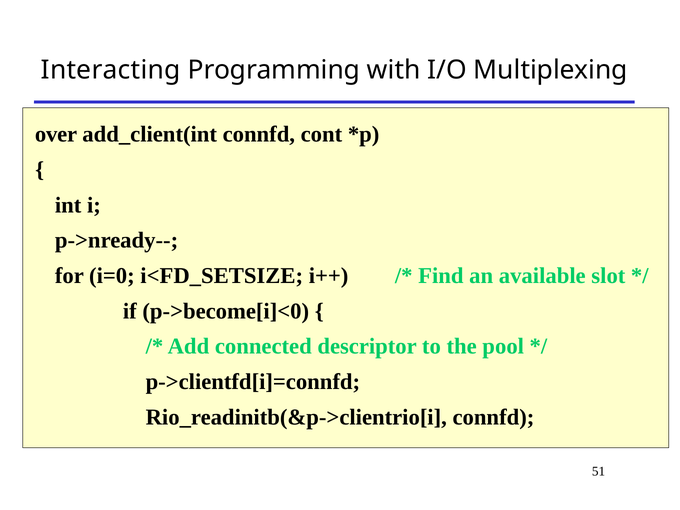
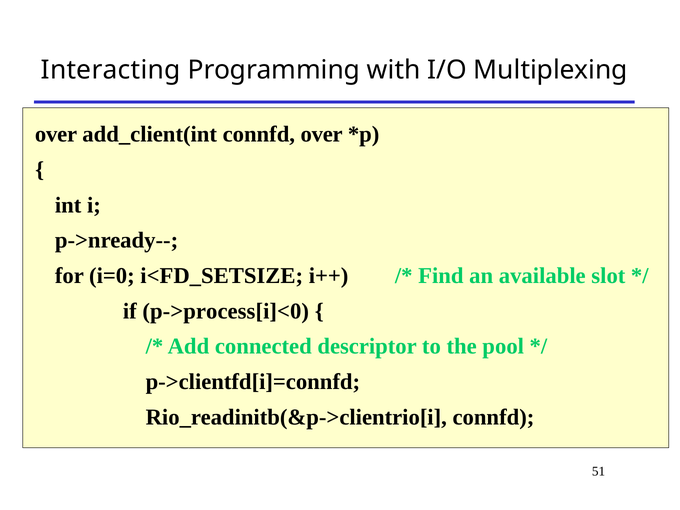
connfd cont: cont -> over (322, 134)
p->become[i]<0: p->become[i]<0 -> p->process[i]<0 (226, 311)
